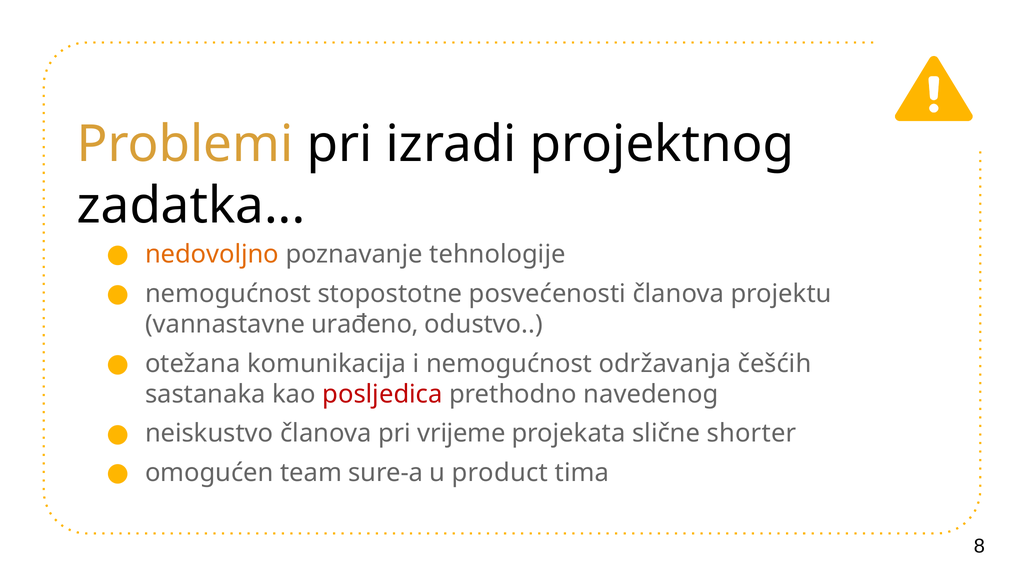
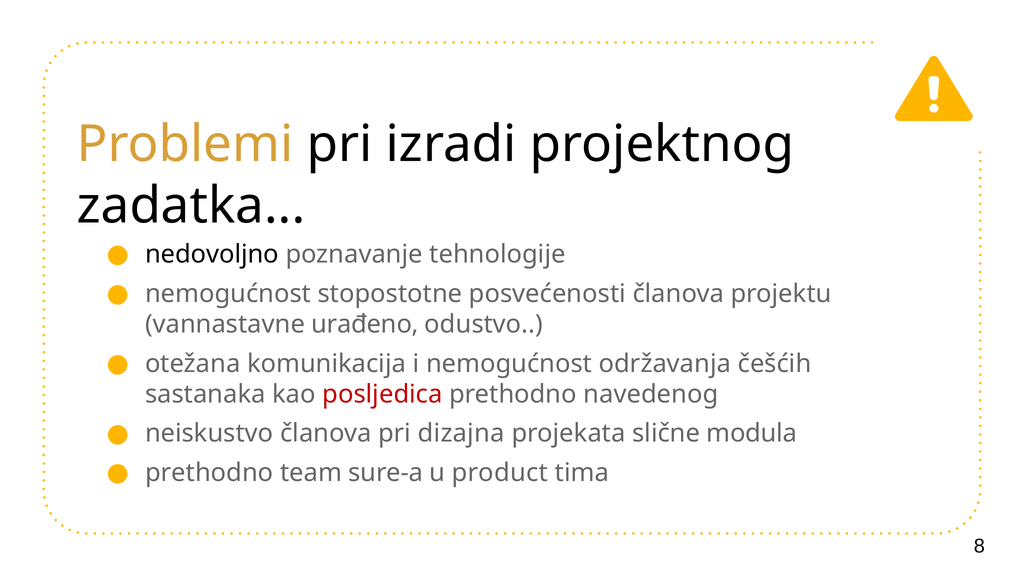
nedovoljno colour: orange -> black (212, 254)
vrijeme: vrijeme -> dizajna (461, 434)
shorter: shorter -> modula (752, 434)
omogućen: omogućen -> prethodno (209, 473)
